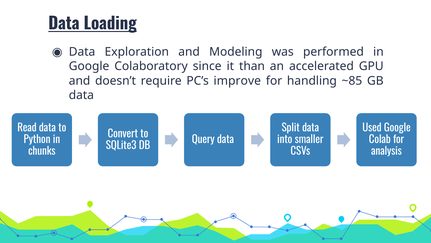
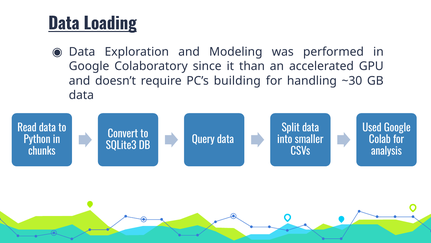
improve: improve -> building (237, 81)
~85: ~85 -> ~30 (352, 81)
